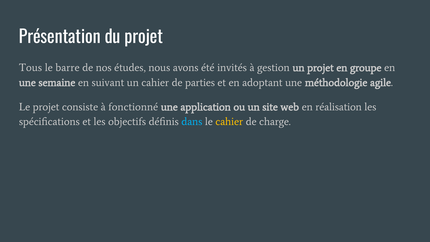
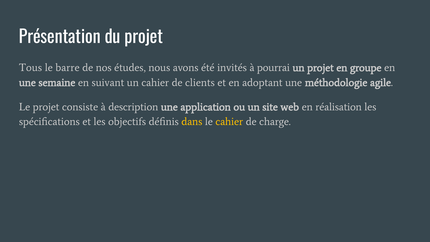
gestion: gestion -> pourrai (273, 68)
parties: parties -> clients (200, 82)
fonctionné: fonctionné -> description (133, 107)
dans colour: light blue -> yellow (192, 122)
